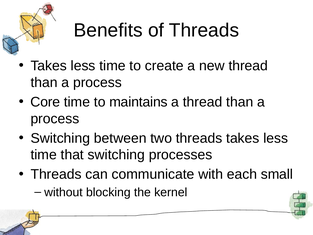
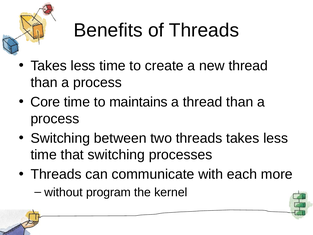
small: small -> more (277, 174)
blocking: blocking -> program (108, 192)
